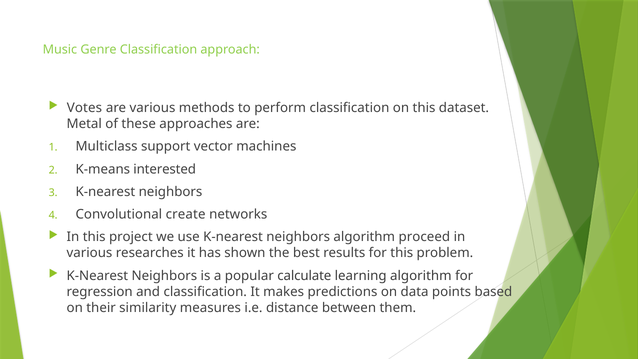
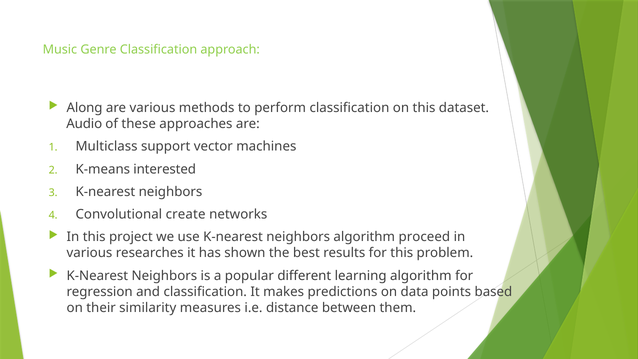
Votes: Votes -> Along (85, 108)
Metal: Metal -> Audio (84, 124)
calculate: calculate -> different (304, 276)
